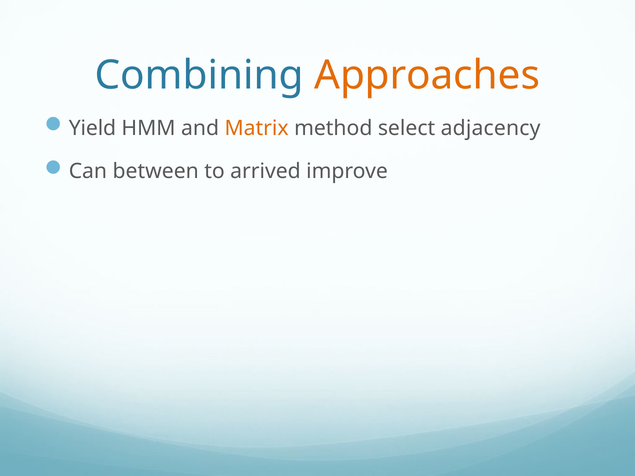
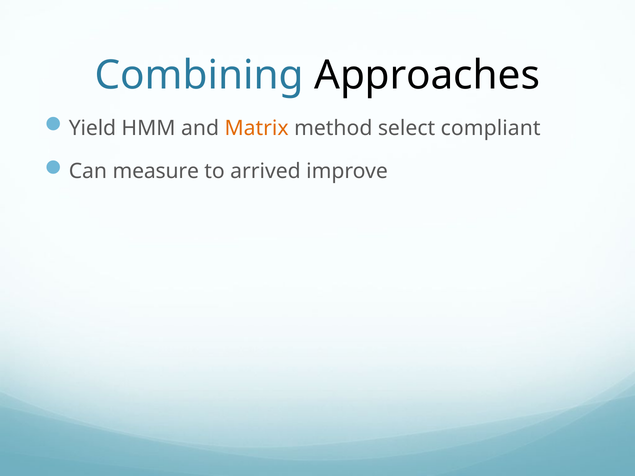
Approaches colour: orange -> black (427, 76)
adjacency: adjacency -> compliant (491, 128)
between: between -> measure (156, 172)
